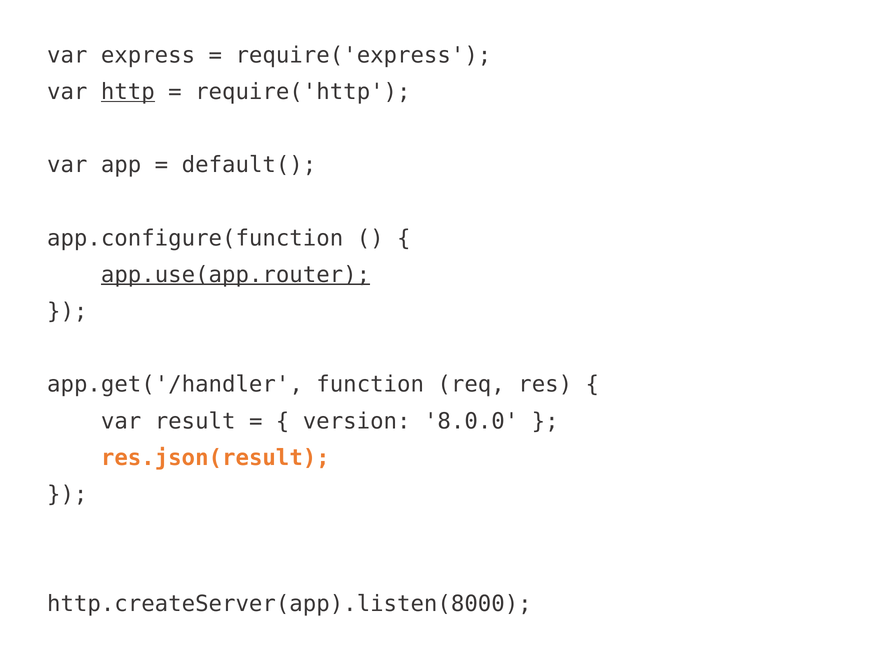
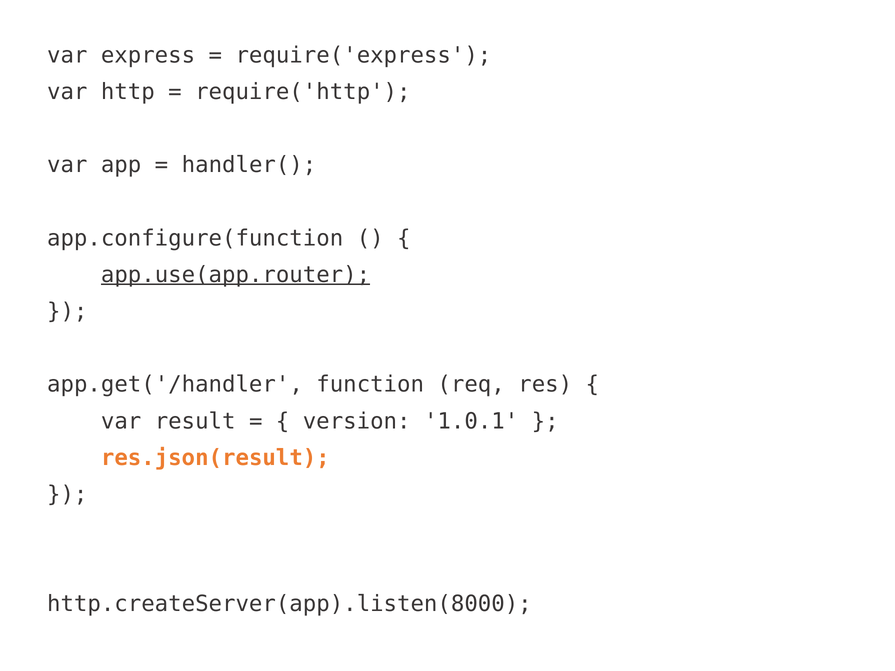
http underline: present -> none (128, 92)
default(: default( -> handler( (249, 165)
8.0.0: 8.0.0 -> 1.0.1 (471, 421)
